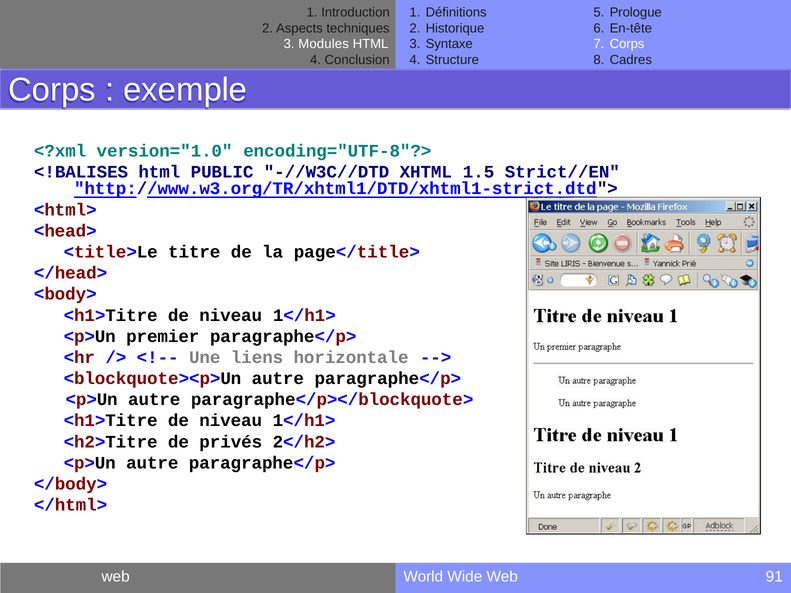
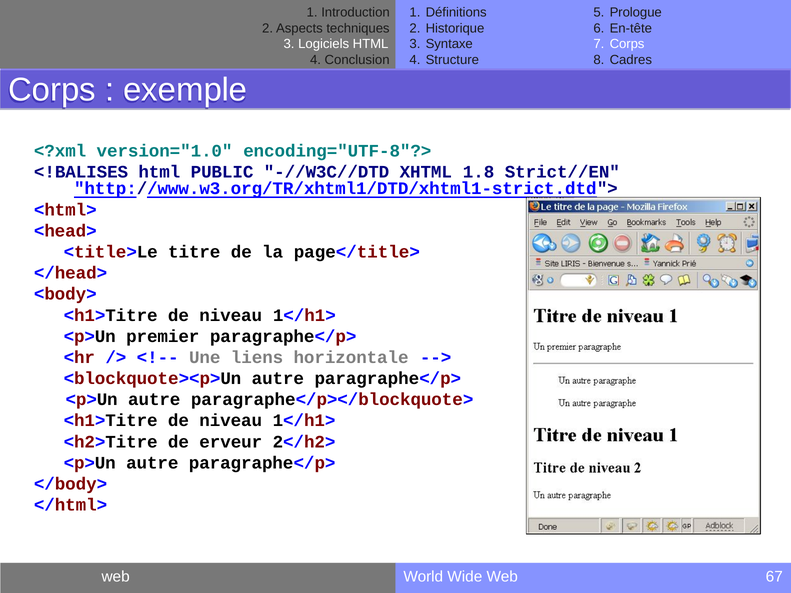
Modules: Modules -> Logiciels (324, 44)
1.5: 1.5 -> 1.8 (479, 172)
privés: privés -> erveur (231, 442)
91: 91 -> 67 (774, 577)
